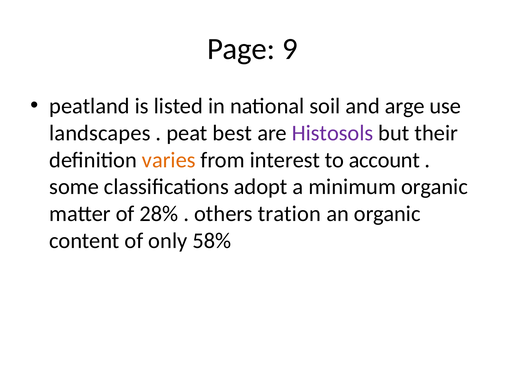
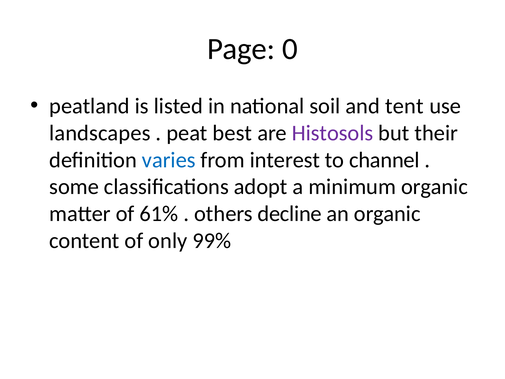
9: 9 -> 0 (290, 49)
arge: arge -> tent (404, 106)
varies colour: orange -> blue (169, 160)
account: account -> channel (384, 160)
28%: 28% -> 61% (159, 214)
tration: tration -> decline (290, 214)
58%: 58% -> 99% (212, 241)
